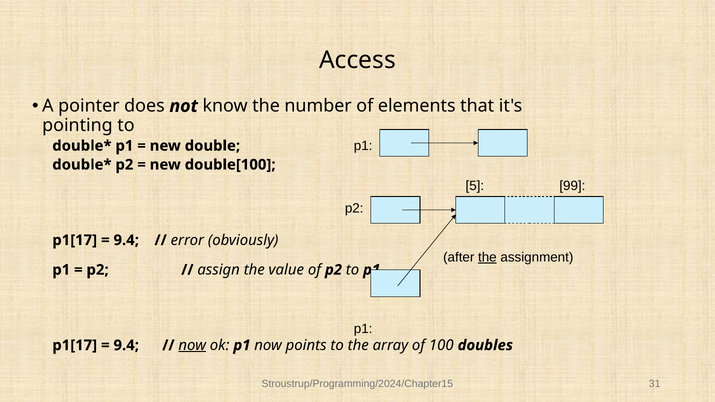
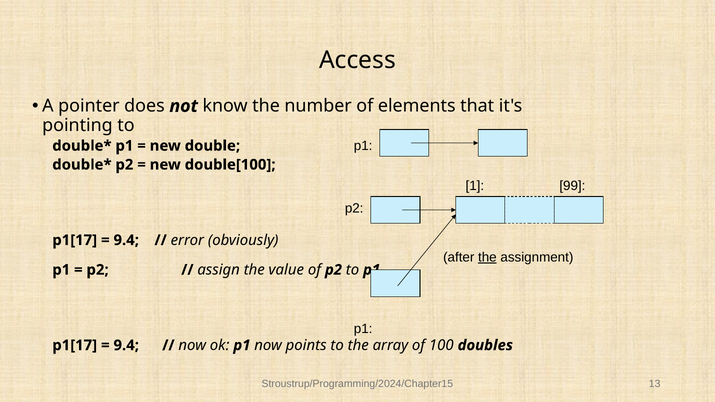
5: 5 -> 1 (475, 186)
now underline: present -> none (192, 345)
31: 31 -> 13 (655, 384)
